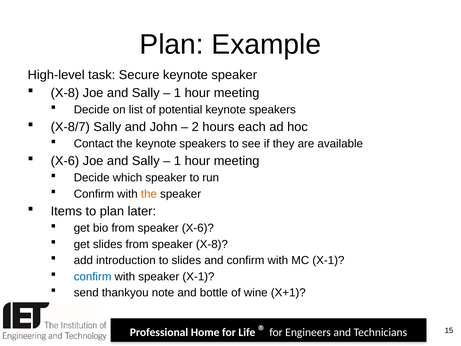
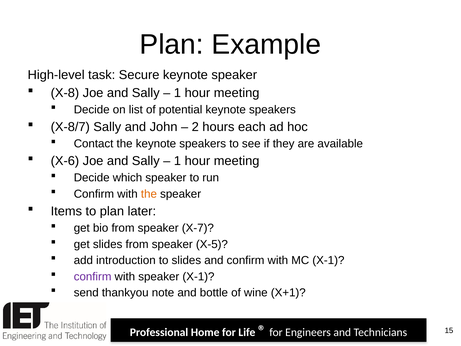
speaker X-6: X-6 -> X-7 (198, 228)
speaker X-8: X-8 -> X-5 (212, 244)
confirm colour: blue -> purple (93, 276)
